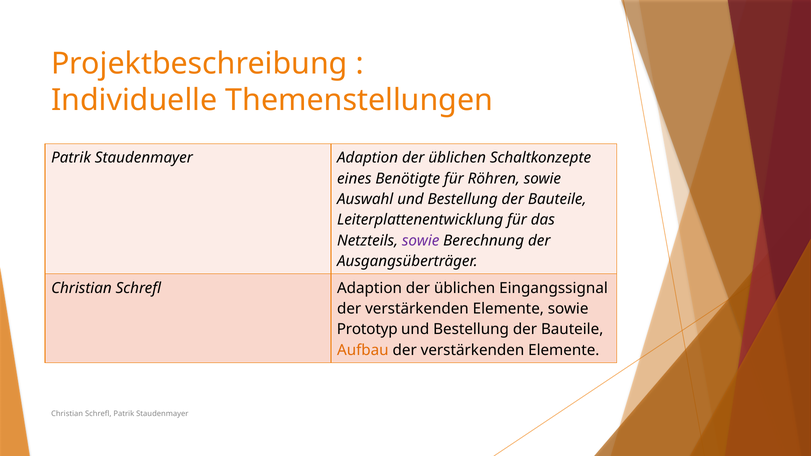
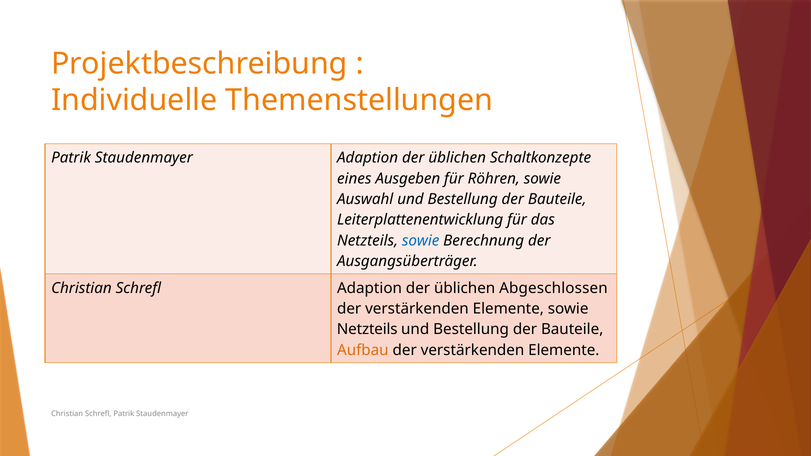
Benötigte: Benötigte -> Ausgeben (408, 179)
sowie colour: purple -> blue (421, 241)
Eingangssignal: Eingangssignal -> Abgeschlossen (553, 288)
Prototyp: Prototyp -> Netzteils (367, 330)
